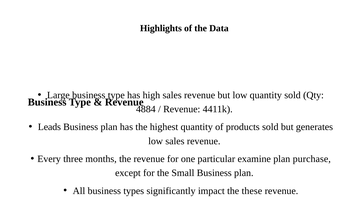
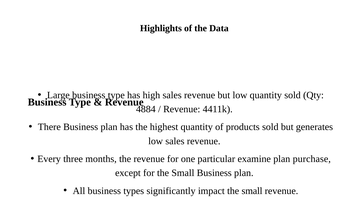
Leads: Leads -> There (49, 127)
impact the these: these -> small (252, 191)
